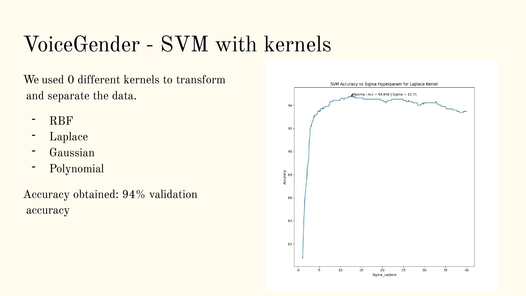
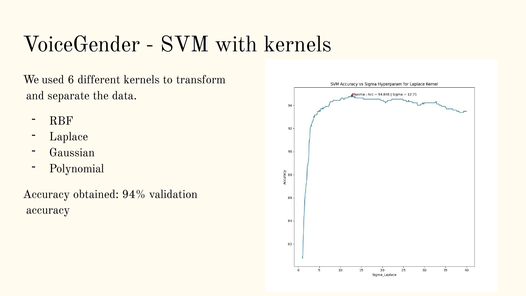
0: 0 -> 6 (71, 80)
